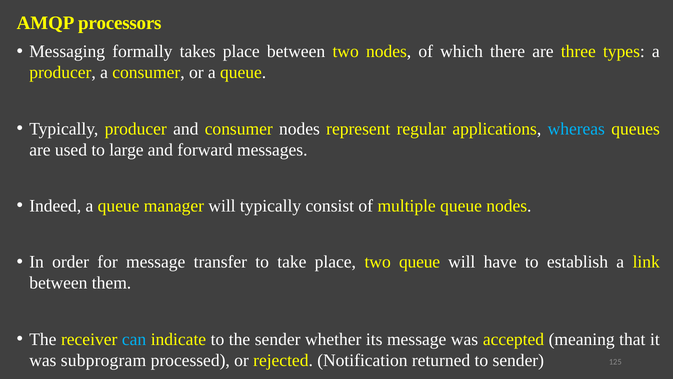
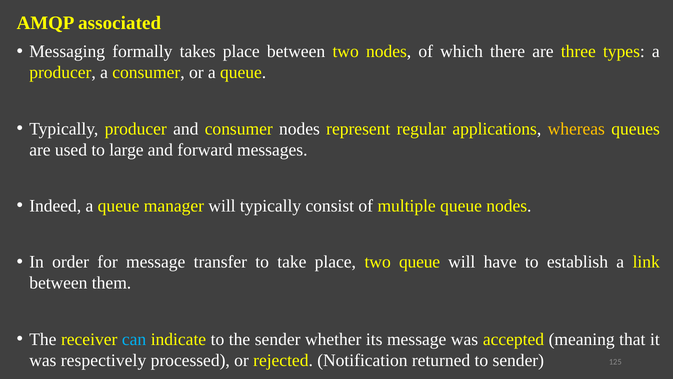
processors: processors -> associated (120, 23)
whereas colour: light blue -> yellow (576, 129)
subprogram: subprogram -> respectively (104, 360)
